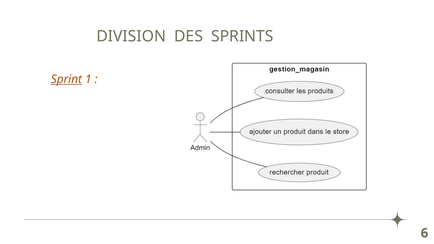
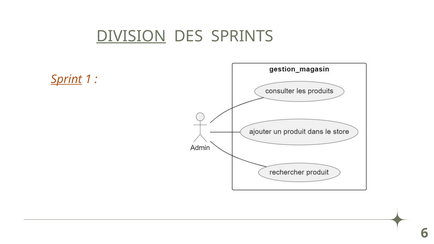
DIVISION underline: none -> present (131, 36)
